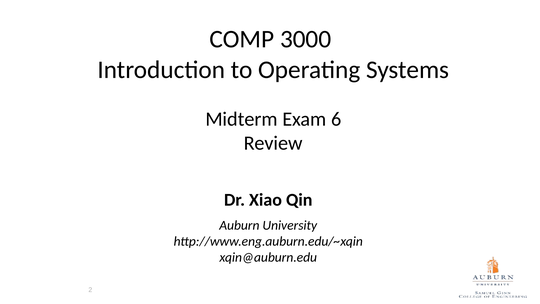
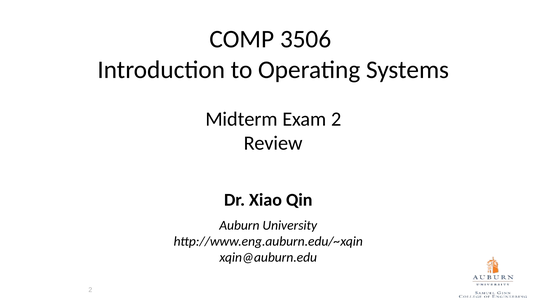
3000: 3000 -> 3506 (306, 39)
Exam 6: 6 -> 2 (336, 119)
